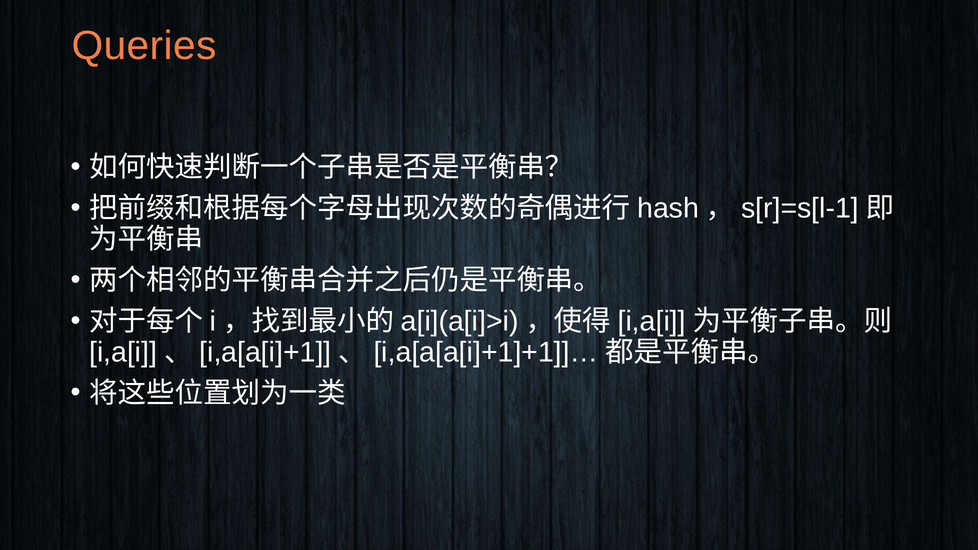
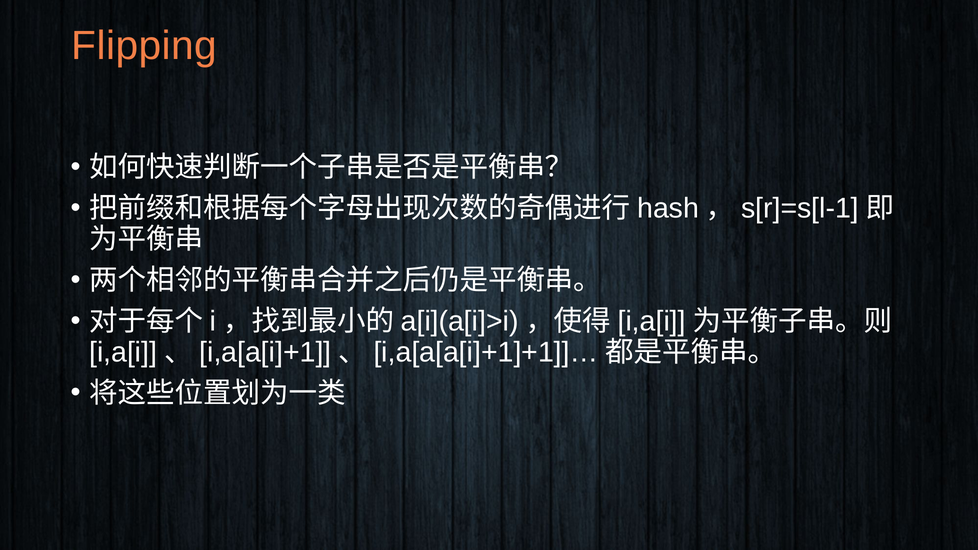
Queries: Queries -> Flipping (144, 46)
